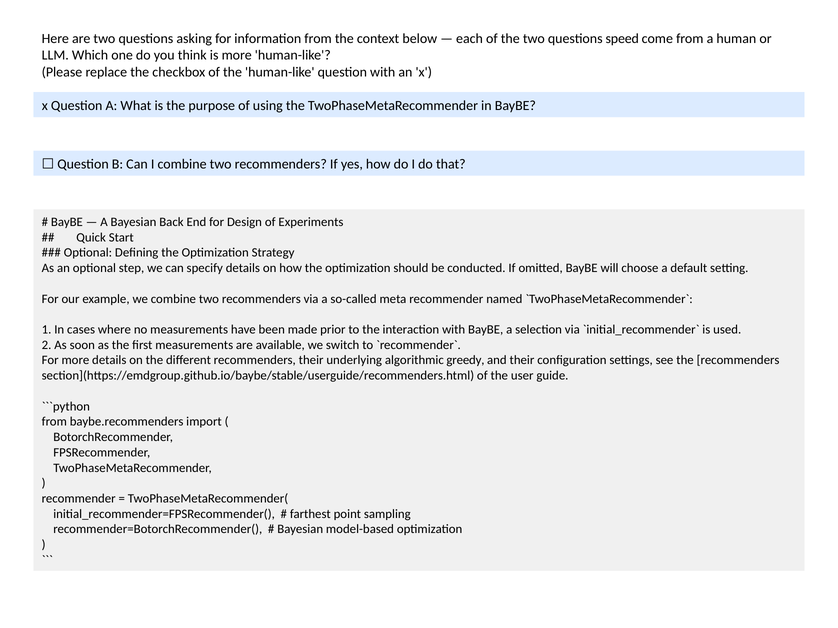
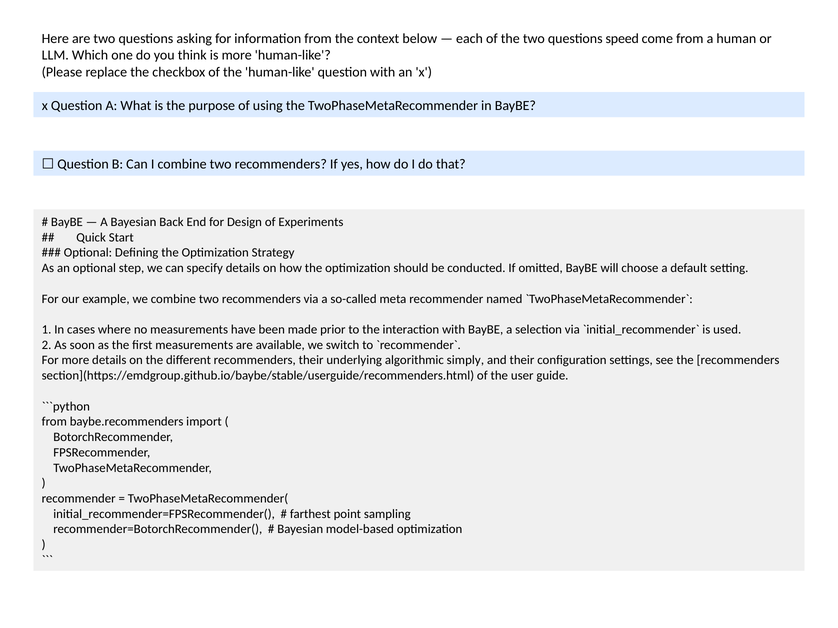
greedy: greedy -> simply (465, 361)
